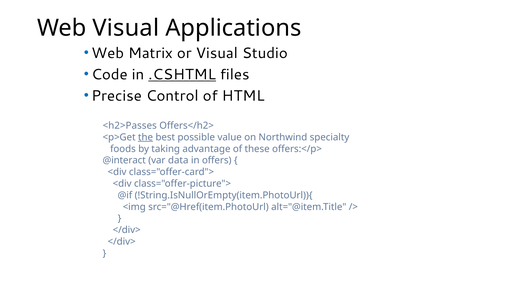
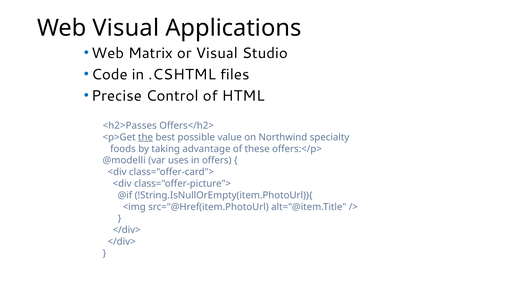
.CSHTML underline: present -> none (182, 75)
@interact: @interact -> @modelli (124, 161)
data: data -> uses (178, 161)
